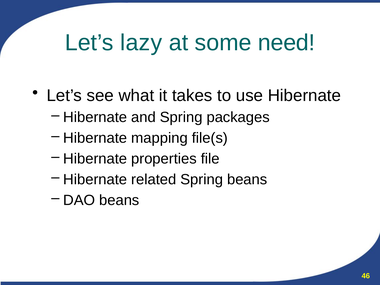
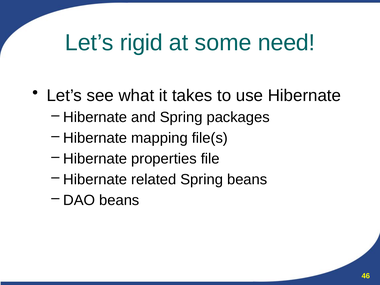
lazy: lazy -> rigid (141, 43)
